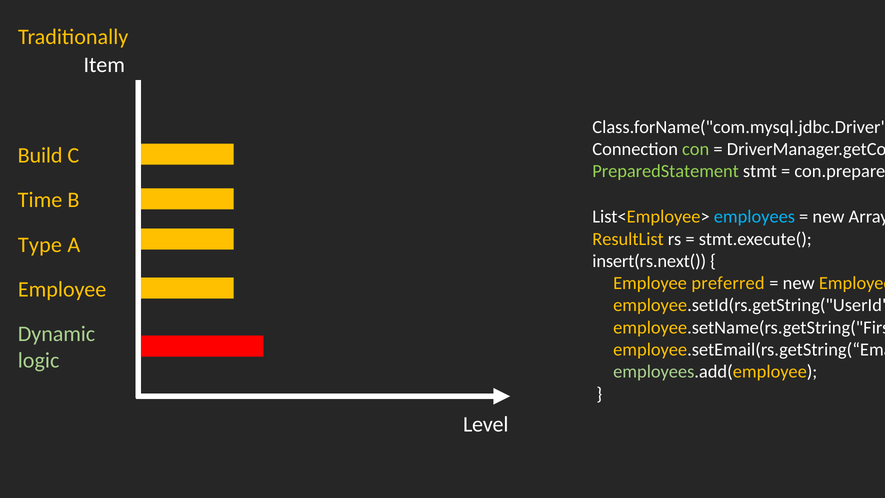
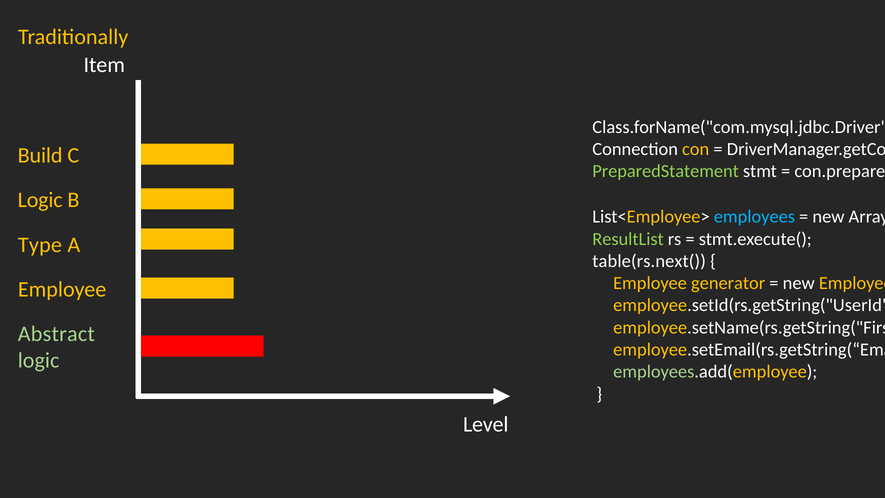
con colour: light green -> yellow (696, 149)
Time: Time -> Logic (40, 200)
ResultList colour: yellow -> light green (628, 239)
insert(rs.next(: insert(rs.next( -> table(rs.next( (649, 261)
preferred: preferred -> generator (728, 283)
Dynamic: Dynamic -> Abstract (56, 334)
